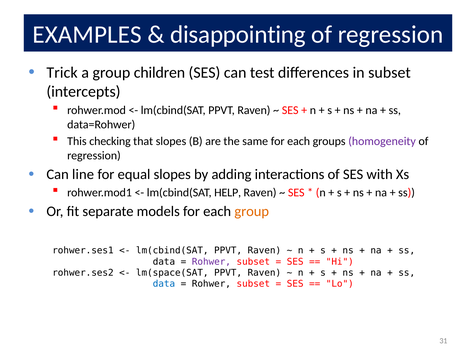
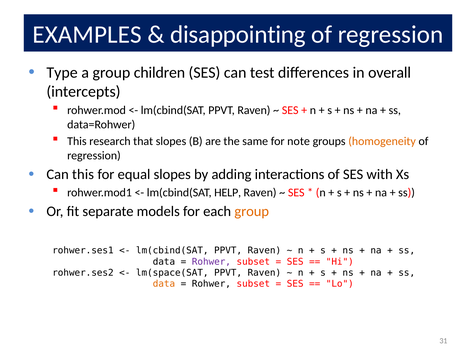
Trick: Trick -> Type (62, 73)
in subset: subset -> overall (390, 73)
checking: checking -> research (110, 141)
same for each: each -> note (299, 141)
homogeneity colour: purple -> orange (382, 141)
Can line: line -> this (83, 174)
data colour: blue -> orange (164, 284)
